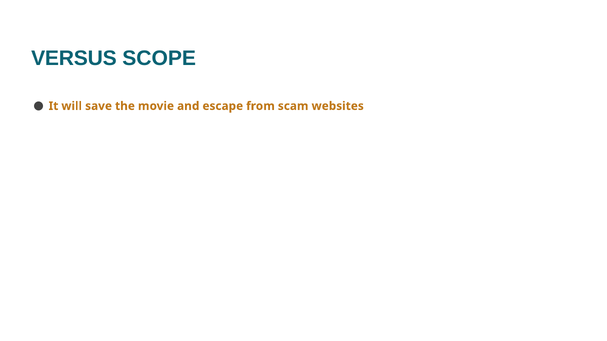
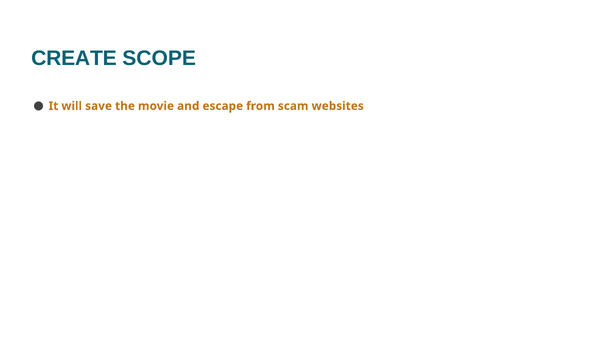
VERSUS: VERSUS -> CREATE (74, 58)
